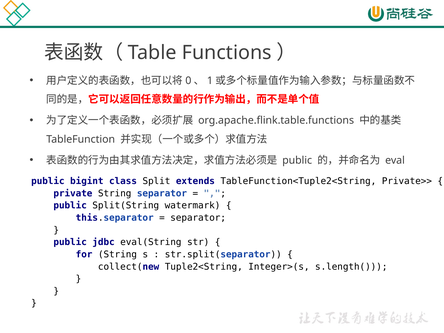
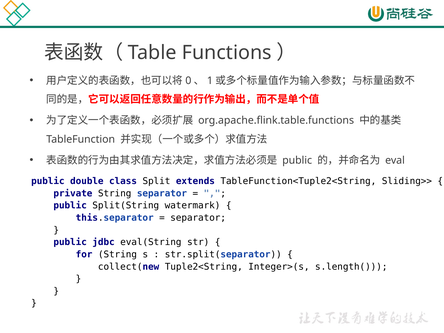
bigint: bigint -> double (87, 181)
Private>>: Private>> -> Sliding>> (407, 181)
